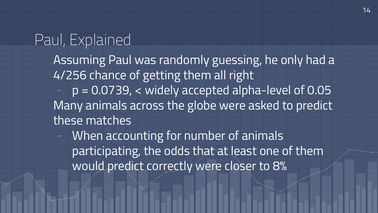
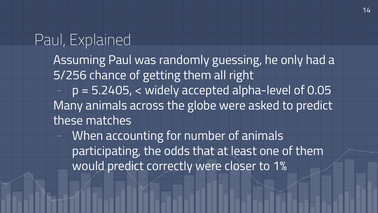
4/256: 4/256 -> 5/256 (70, 75)
0.0739: 0.0739 -> 5.2405 (112, 90)
8%: 8% -> 1% (280, 166)
